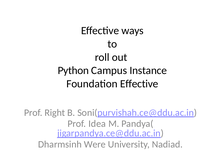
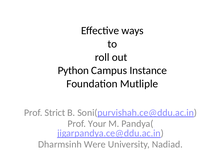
Foundation Effective: Effective -> Mutliple (139, 84)
Right: Right -> Strict (55, 112)
Idea: Idea -> Your (97, 123)
